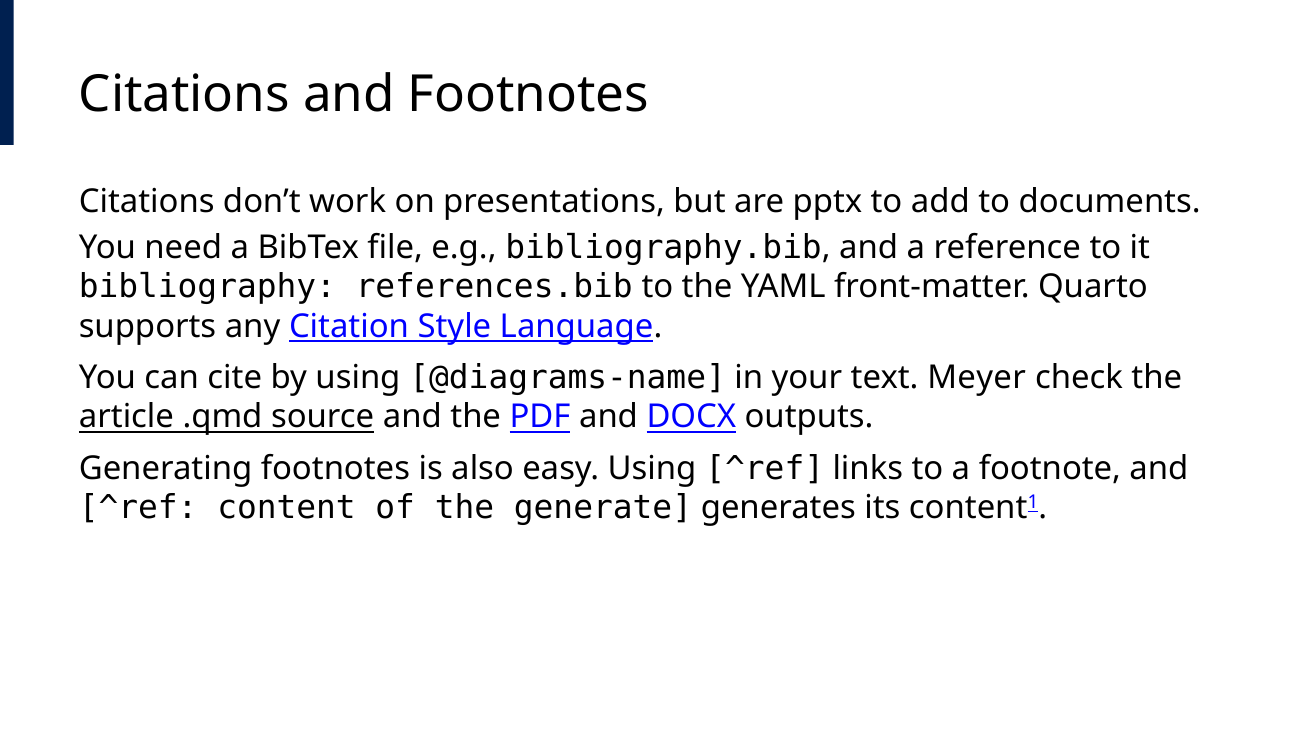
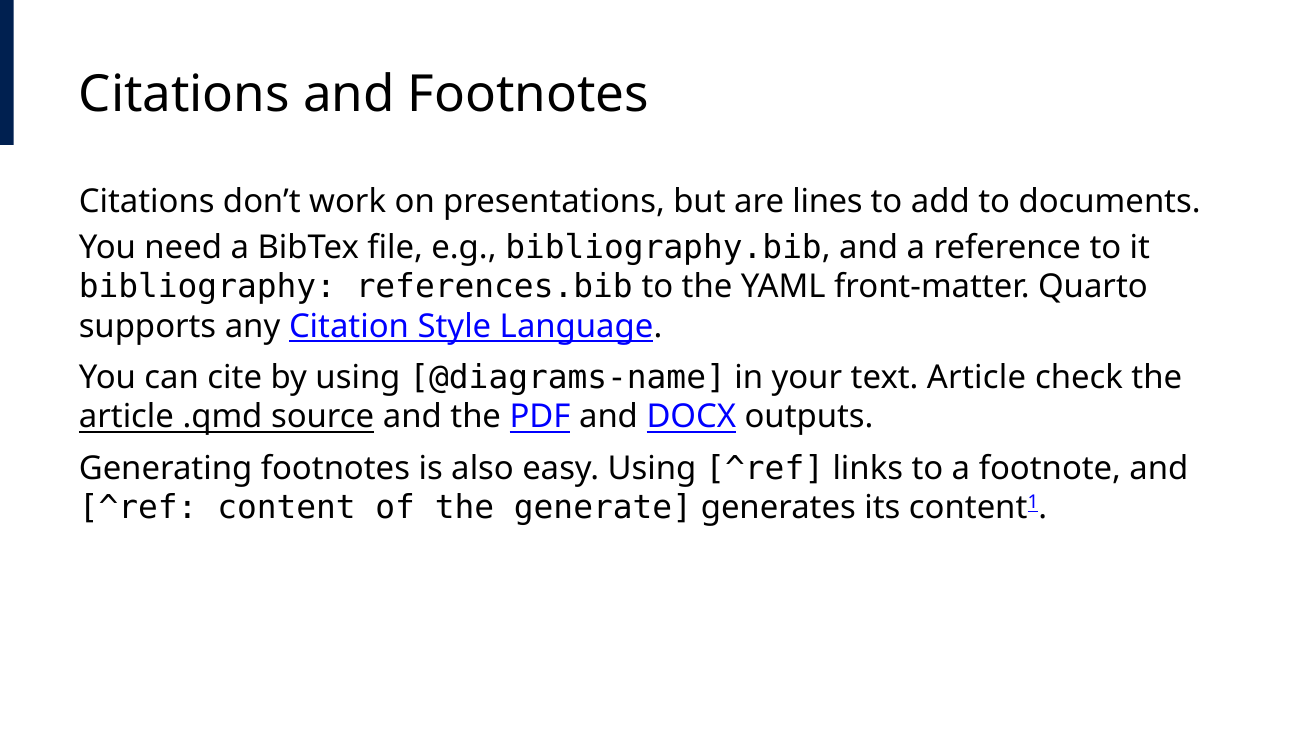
pptx: pptx -> lines (828, 201)
text Meyer: Meyer -> Article (977, 377)
